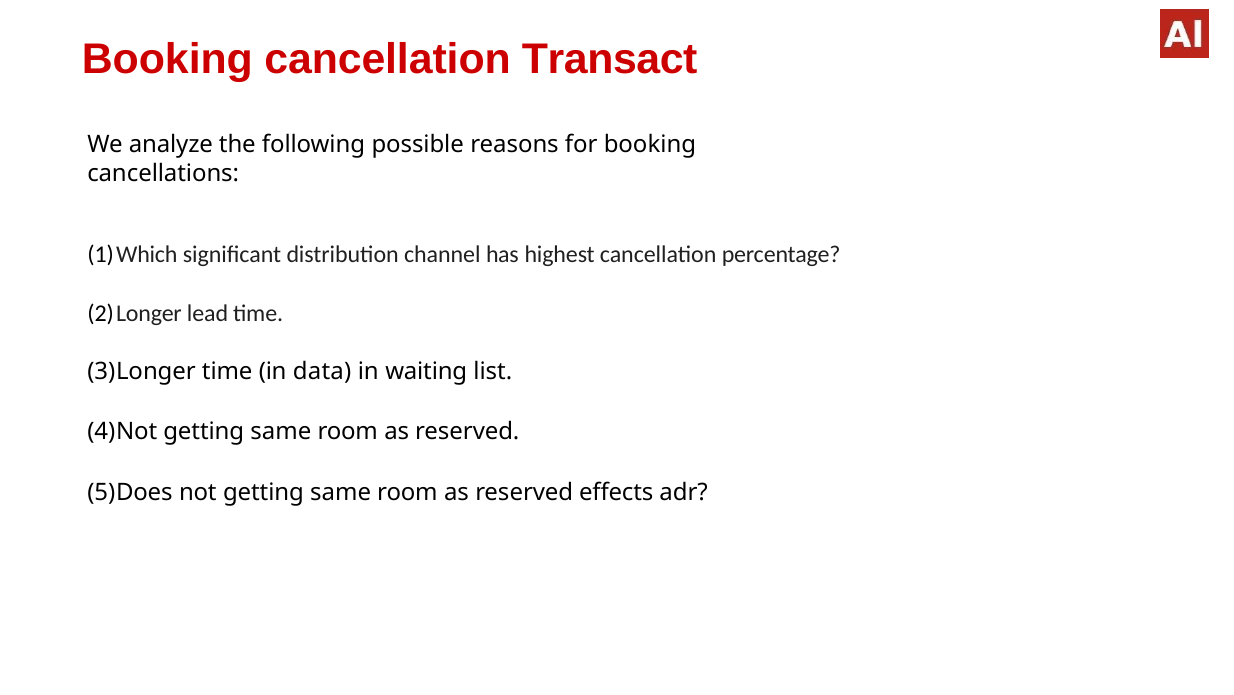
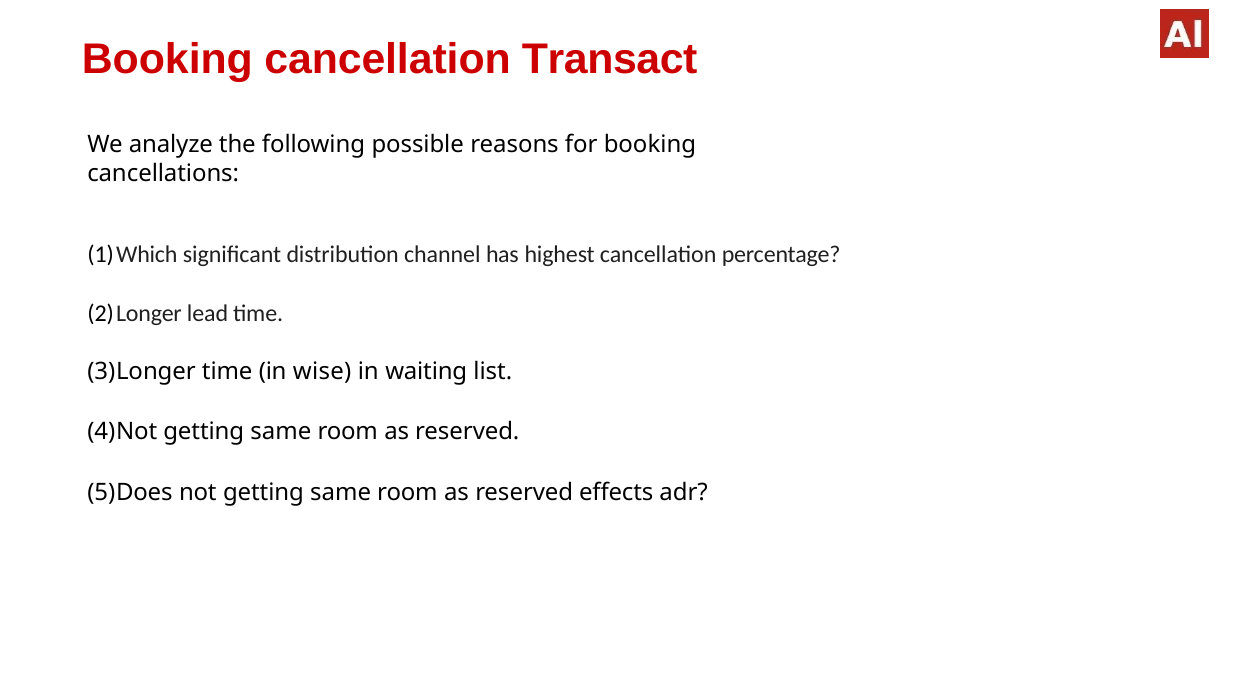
data: data -> wise (322, 372)
